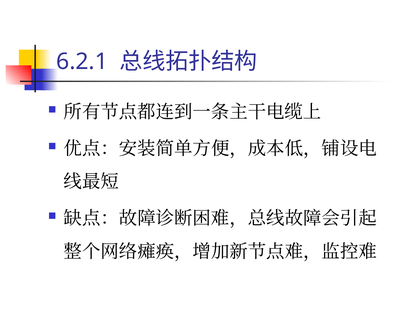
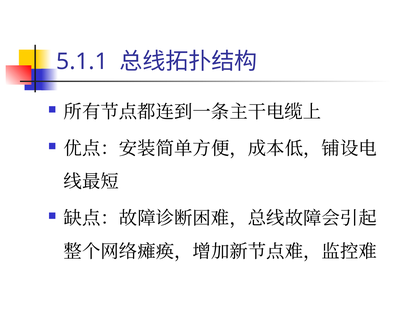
6.2.1: 6.2.1 -> 5.1.1 (82, 62)
